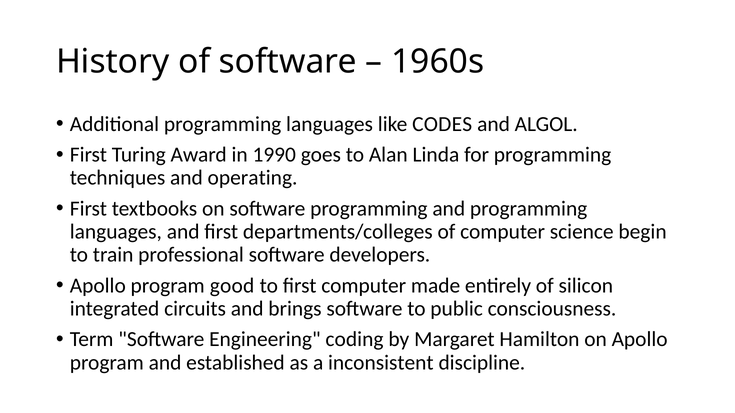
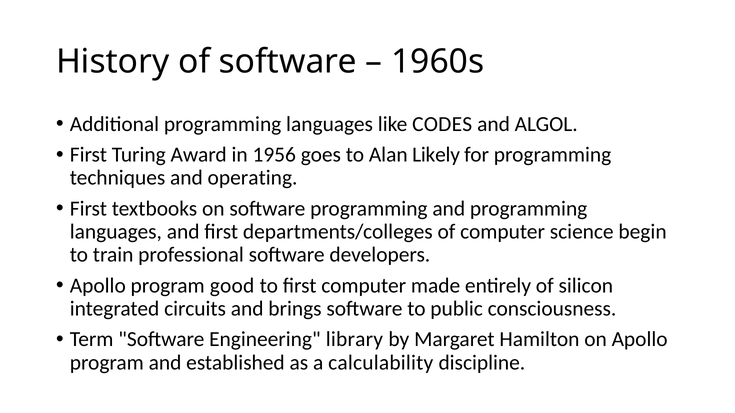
1990: 1990 -> 1956 (274, 155)
Linda: Linda -> Likely (436, 155)
coding: coding -> library (354, 340)
inconsistent: inconsistent -> calculability (381, 363)
